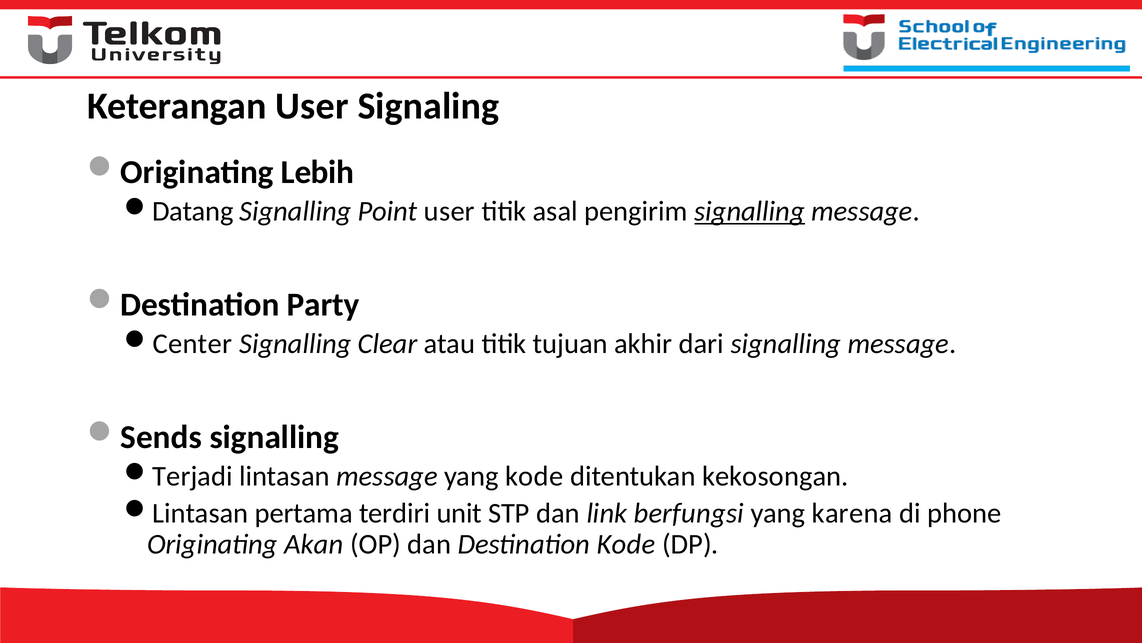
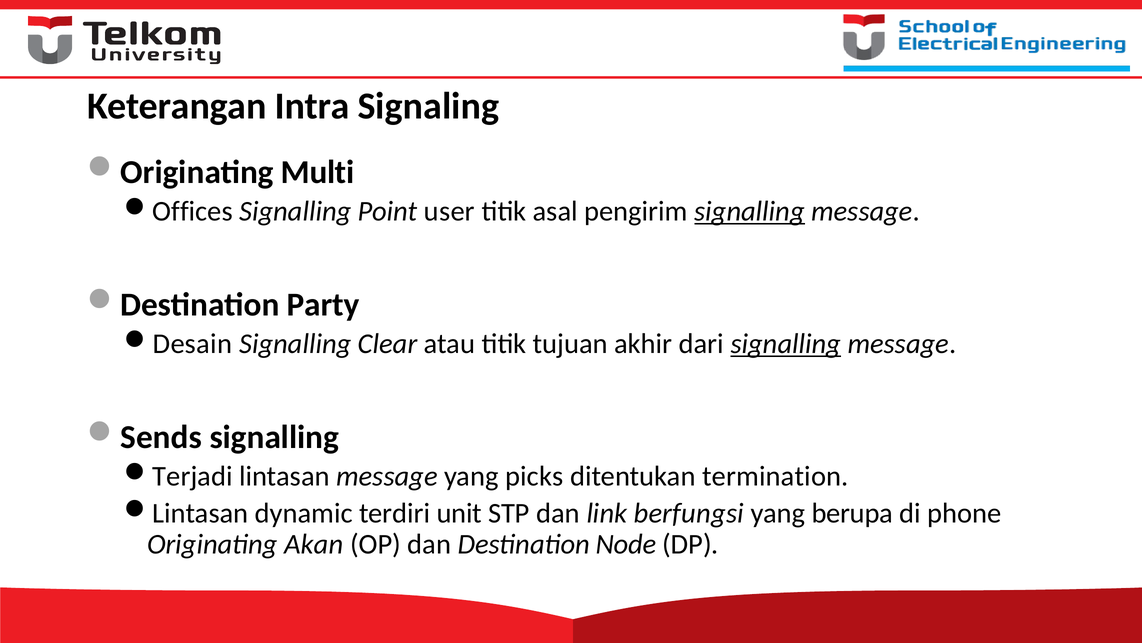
Keterangan User: User -> Intra (312, 106)
Lebih: Lebih -> Multi (317, 172)
Datang: Datang -> Offices (193, 211)
Center: Center -> Desain (192, 344)
signalling underline: none -> present (786, 344)
yang kode: kode -> picks (534, 476)
kekosongan: kekosongan -> termination (775, 476)
pertama: pertama -> dynamic (304, 513)
karena: karena -> berupa (852, 513)
Destination Kode: Kode -> Node (626, 544)
